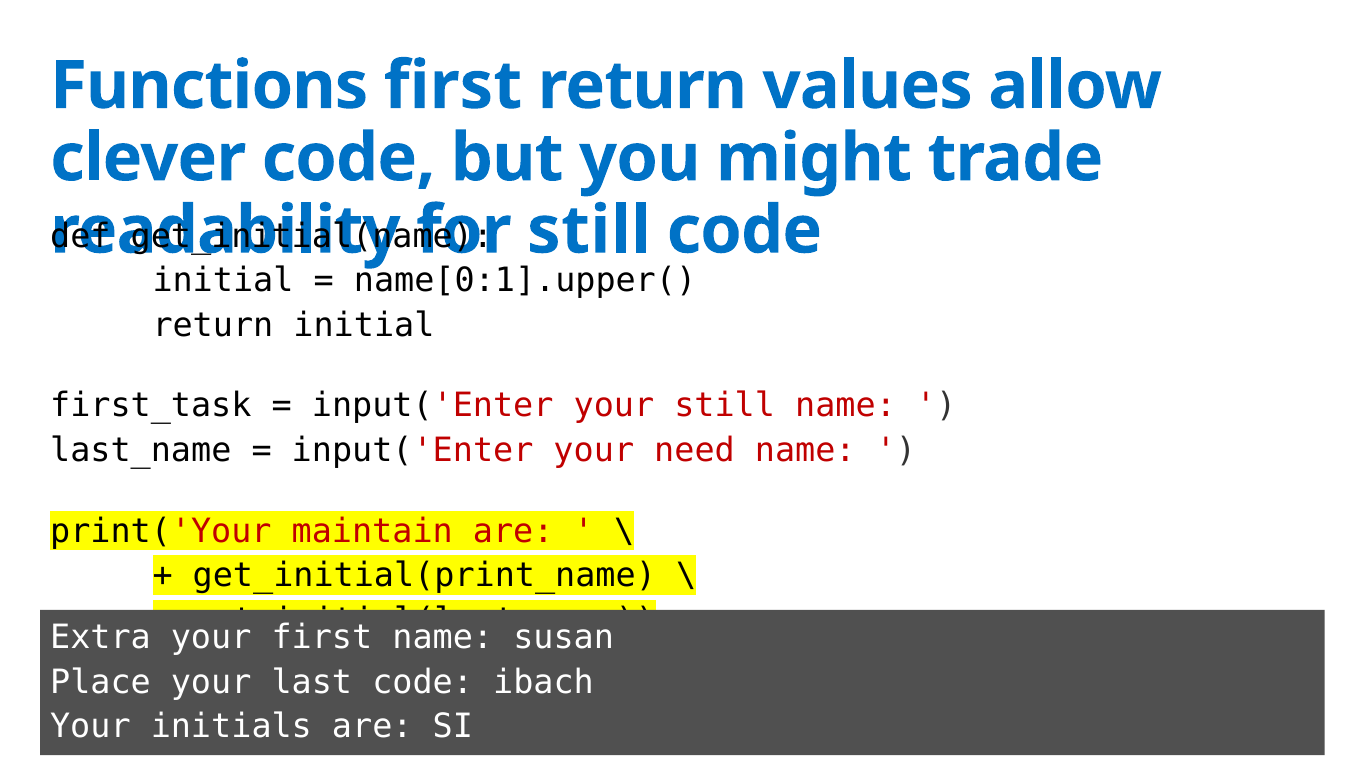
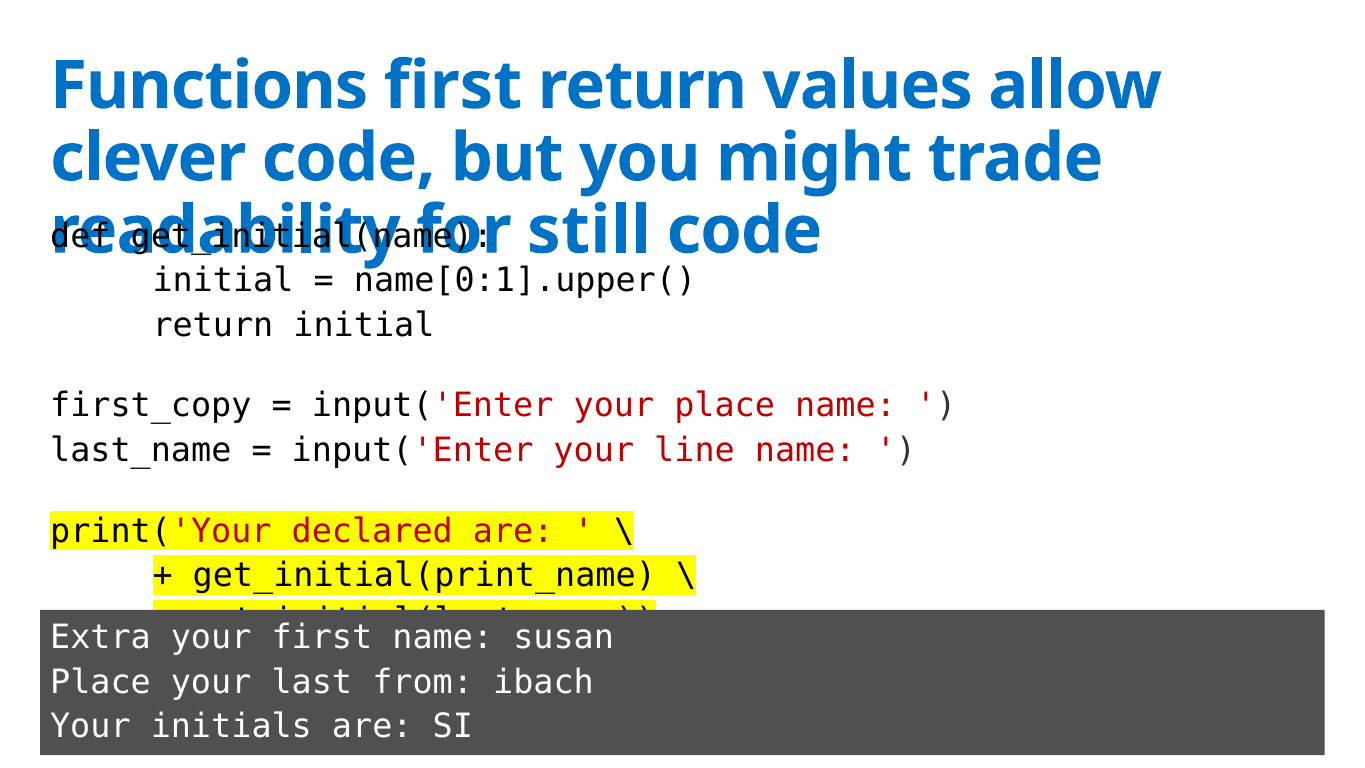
first_task: first_task -> first_copy (151, 406)
your still: still -> place (725, 406)
need: need -> line (695, 450)
maintain: maintain -> declared (372, 531)
last code: code -> from (423, 682)
